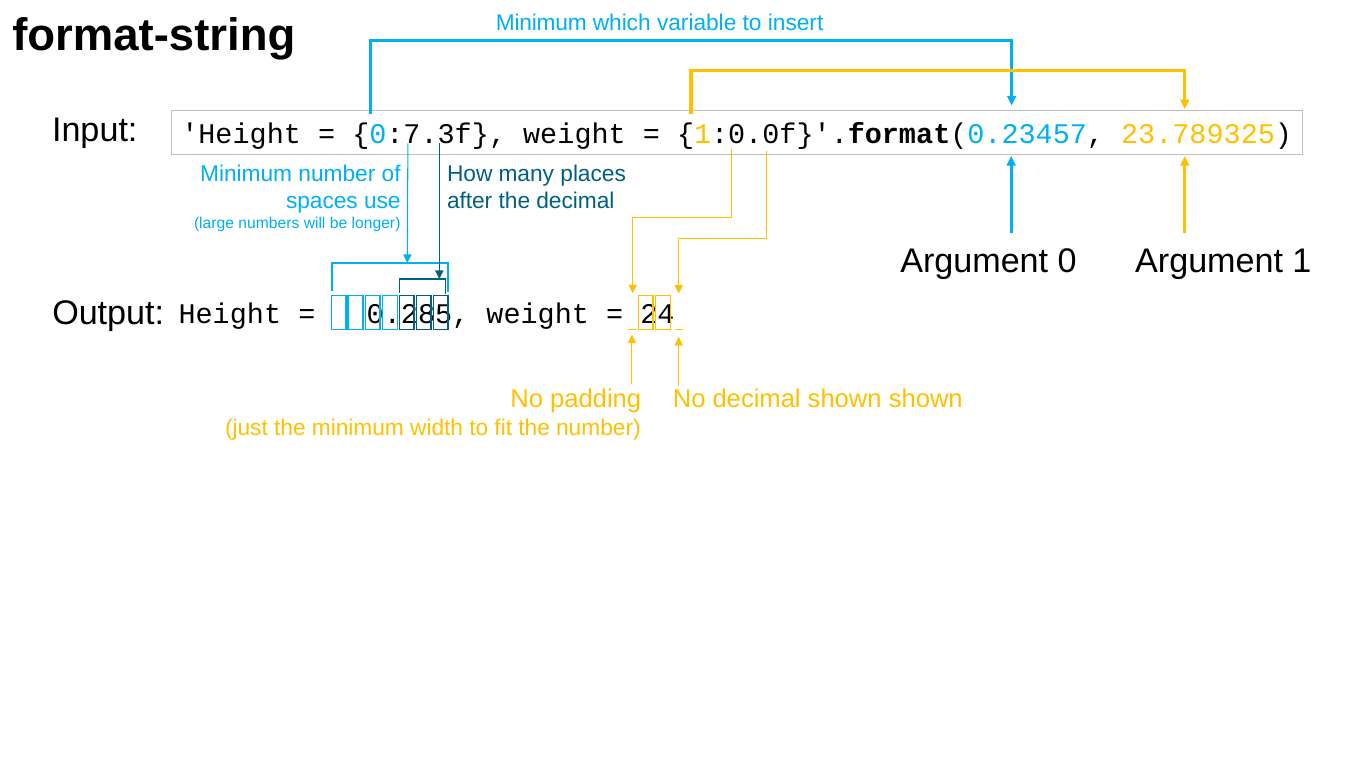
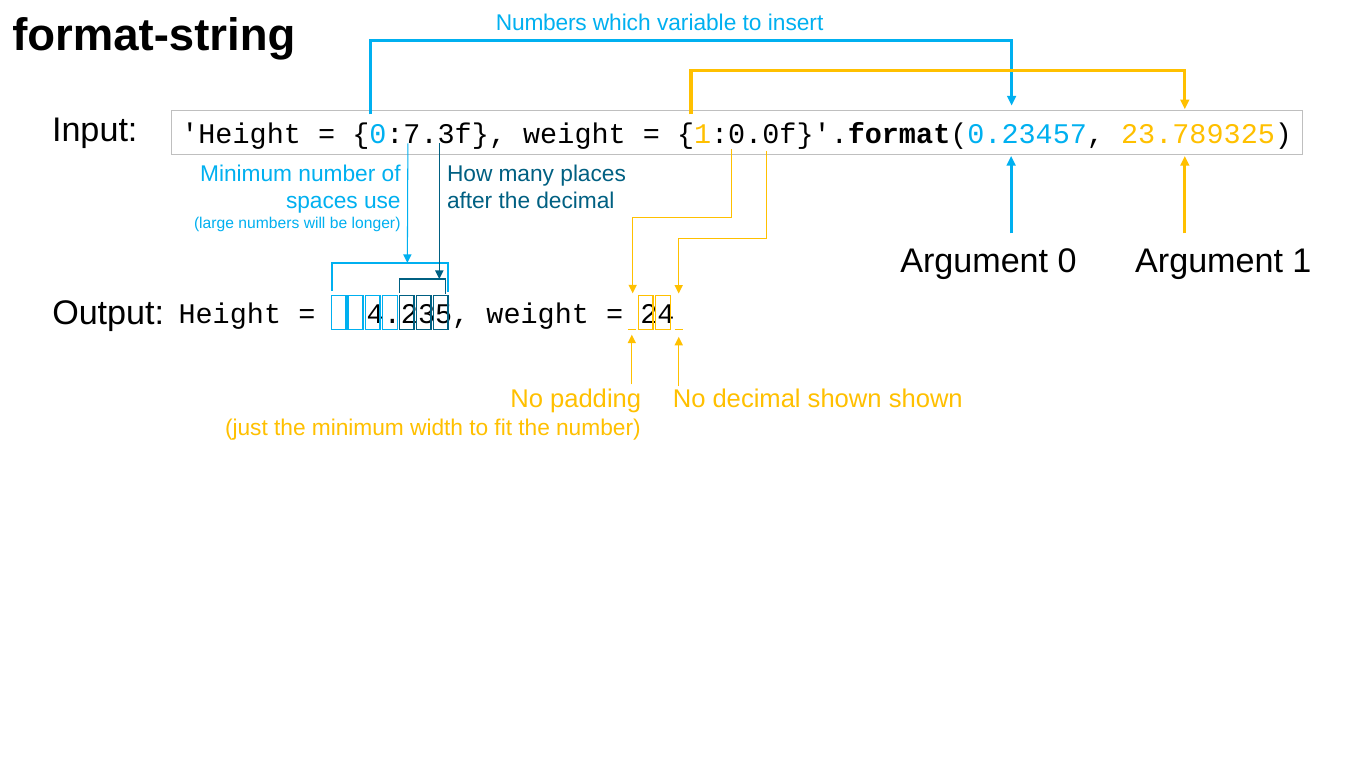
Minimum: Minimum -> Numbers (541, 23)
0.285: 0.285 -> 4.235 (418, 314)
